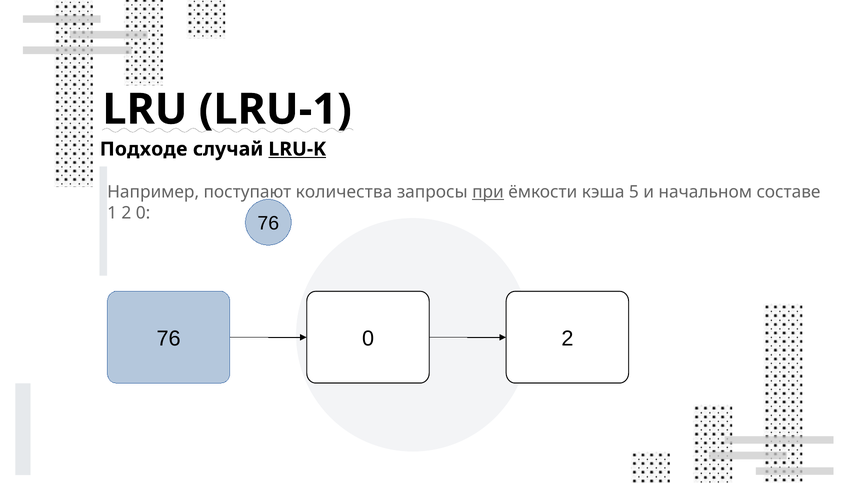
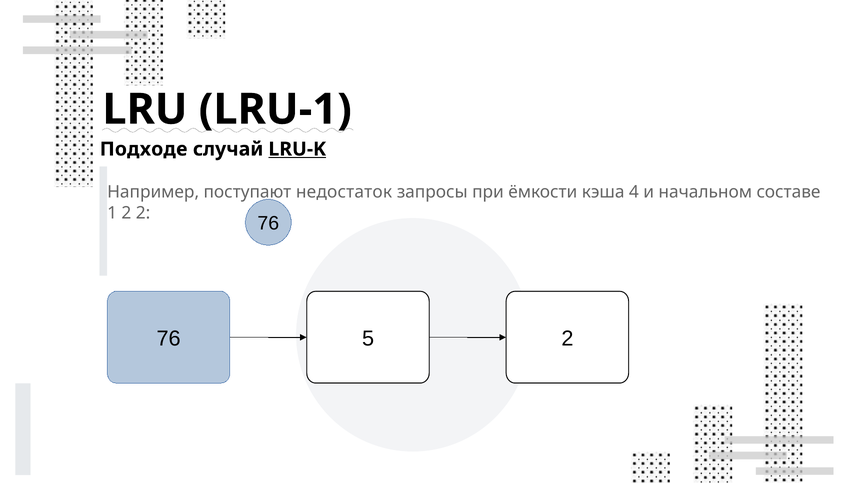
количества: количества -> недостаток (344, 192)
при underline: present -> none (488, 192)
5: 5 -> 4 (634, 192)
2 0: 0 -> 2 (143, 213)
76 0: 0 -> 5 (368, 339)
